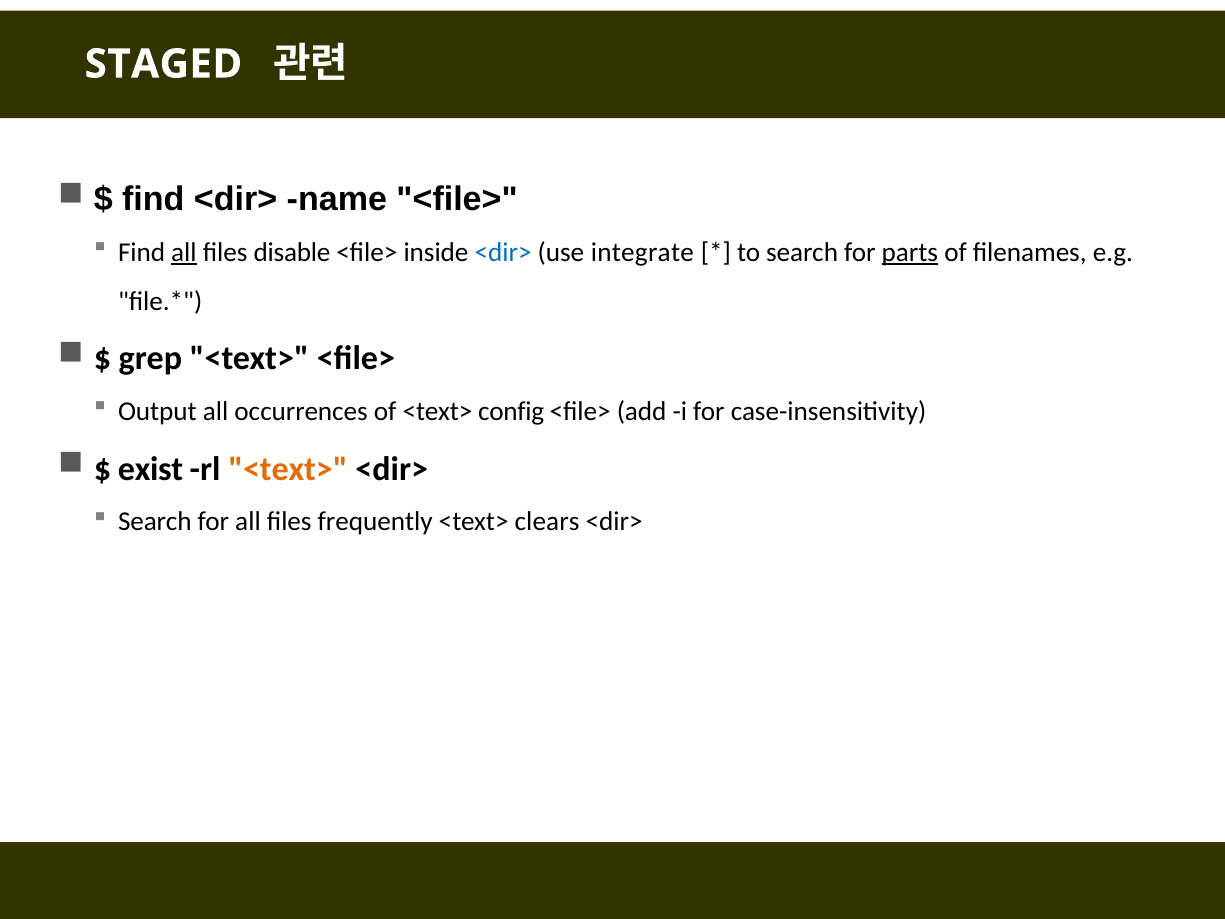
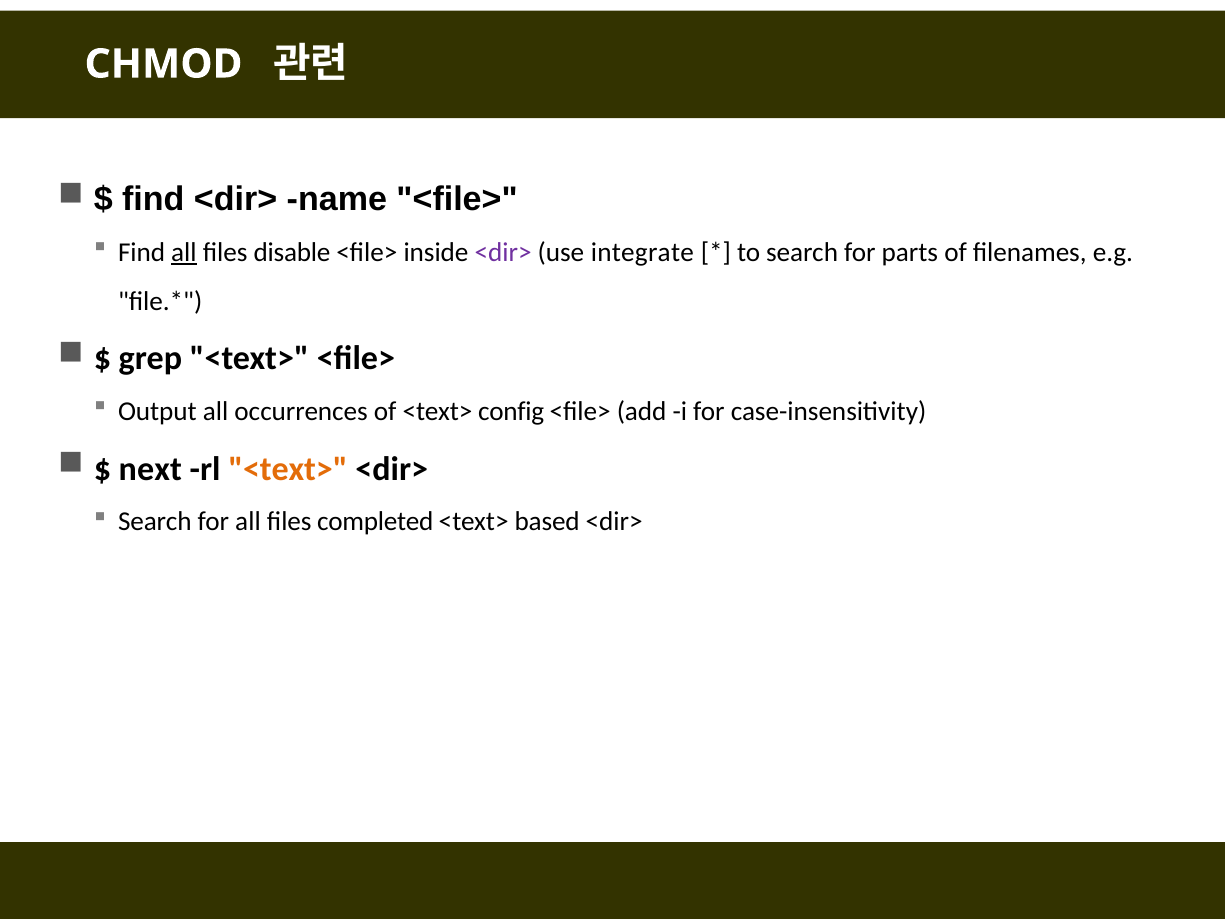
STAGED: STAGED -> CHMOD (164, 64)
<dir> colour: blue -> purple (503, 252)
parts underline: present -> none (910, 252)
exist: exist -> next (150, 469)
frequently: frequently -> completed (375, 521)
clears: clears -> based (547, 521)
